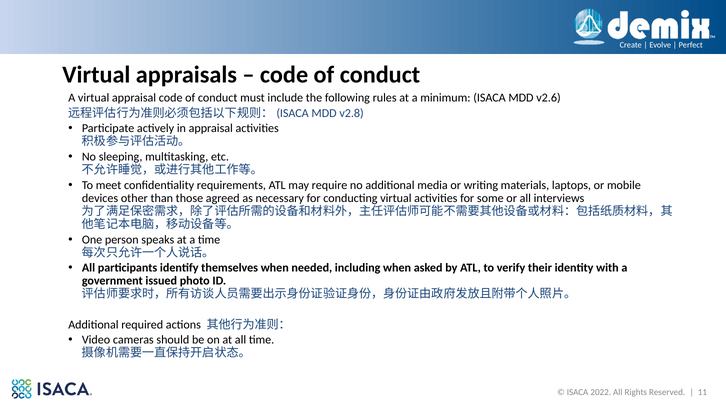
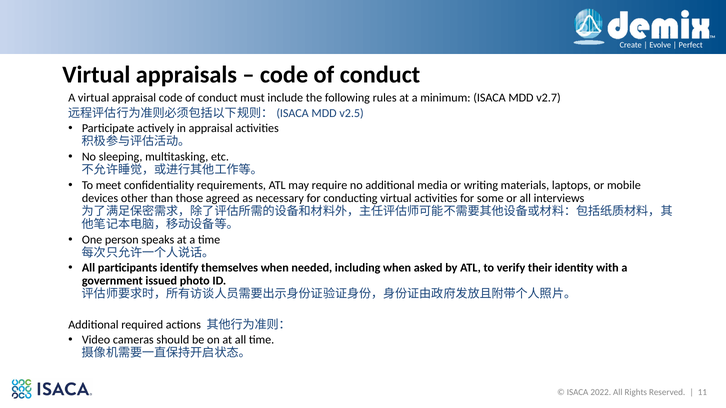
v2.6: v2.6 -> v2.7 (548, 98)
v2.8: v2.8 -> v2.5 (352, 113)
